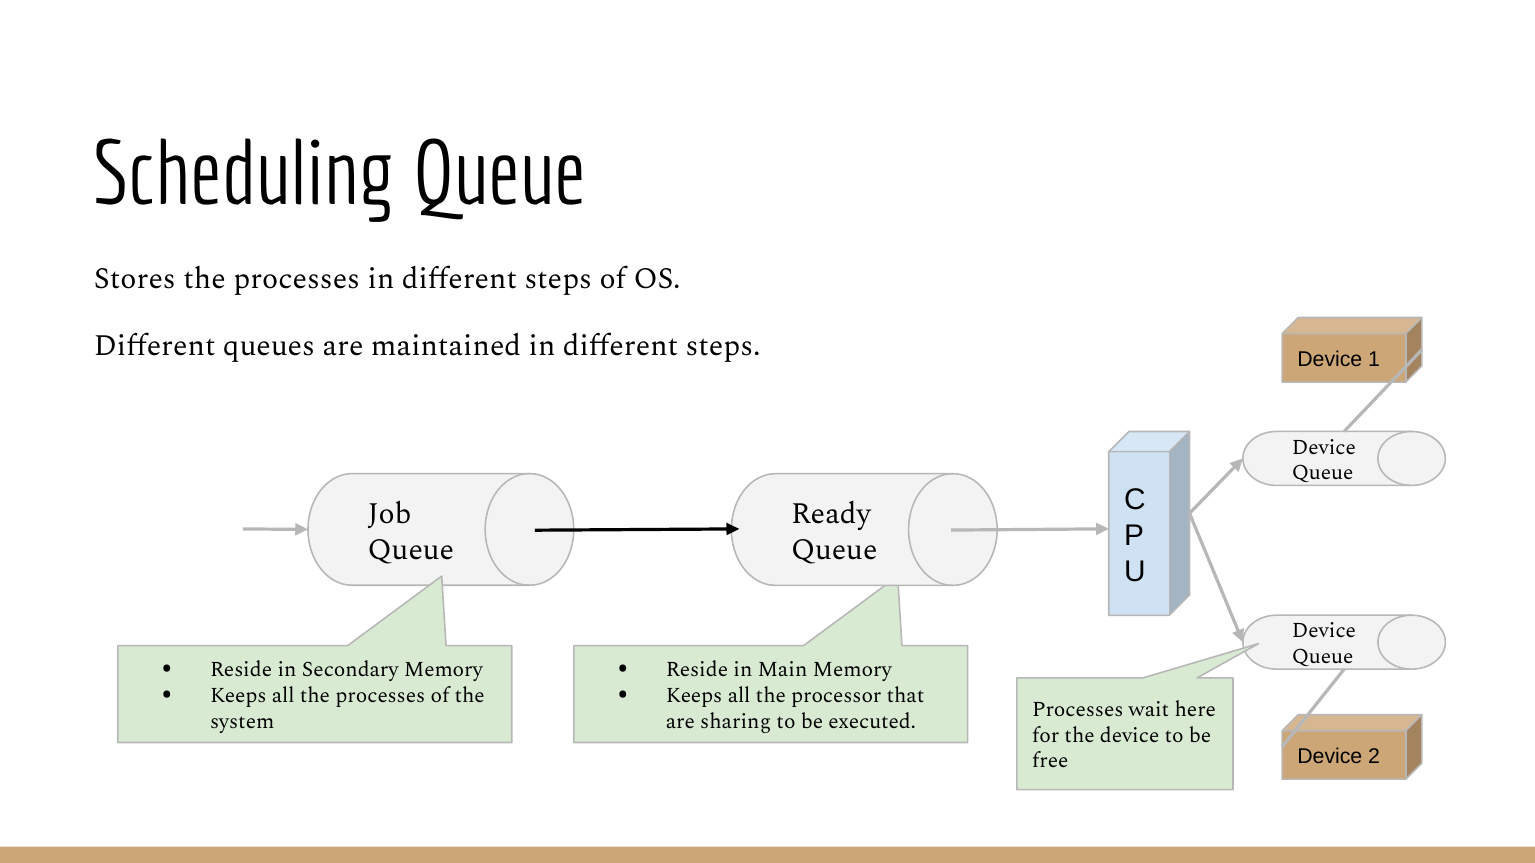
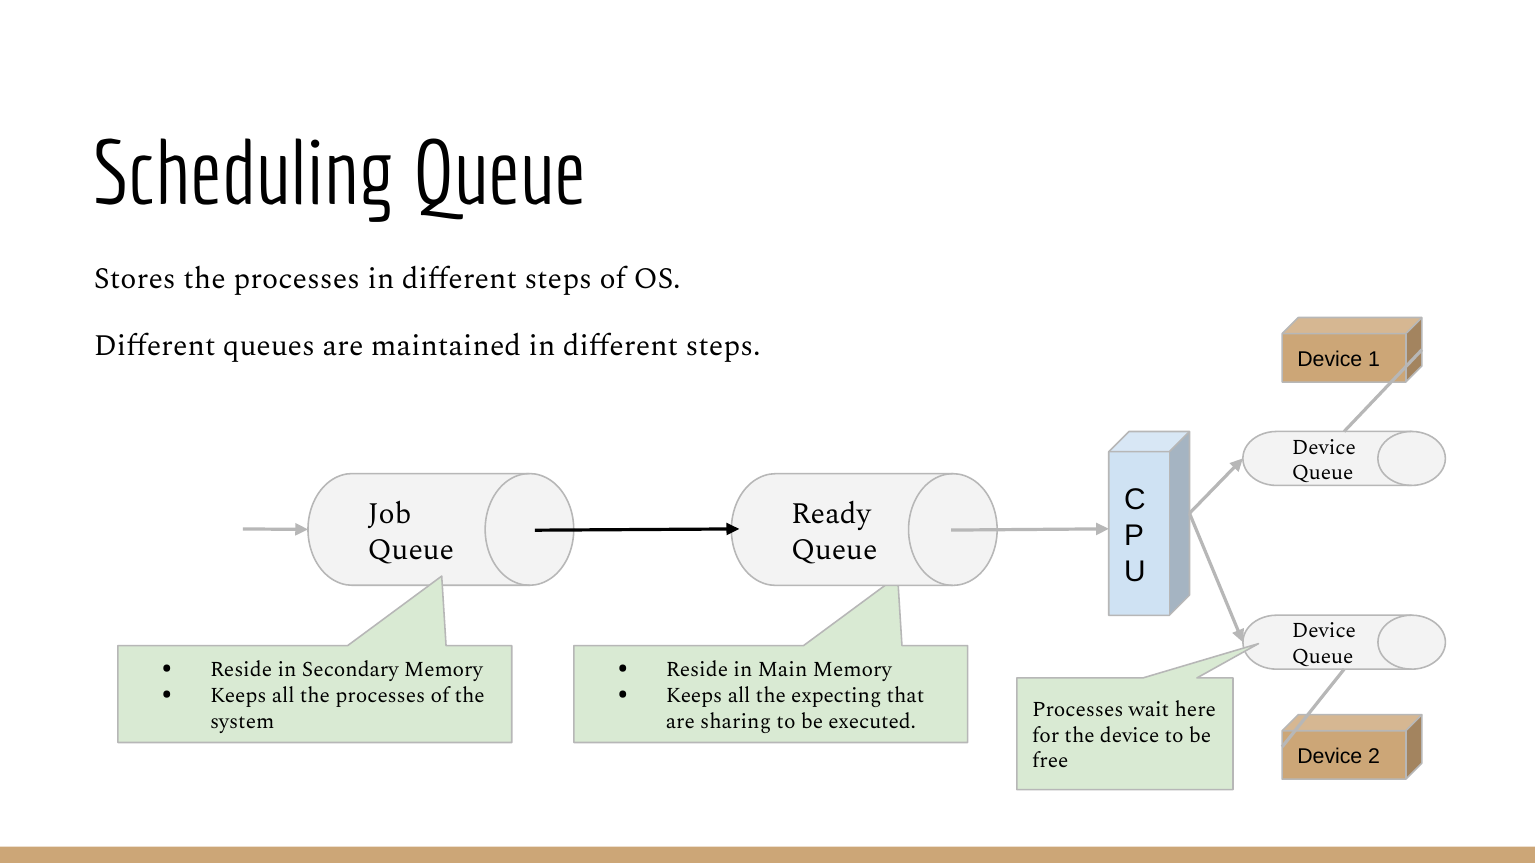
processor: processor -> expecting (836, 696)
